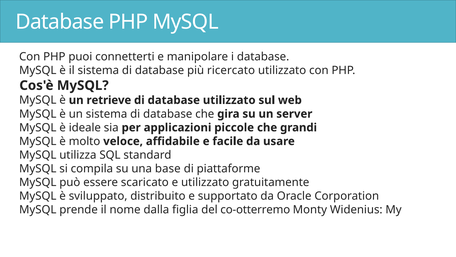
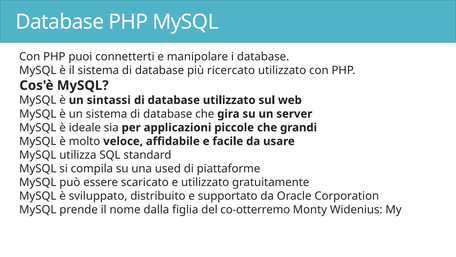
retrieve: retrieve -> sintassi (109, 100)
base: base -> used (168, 168)
